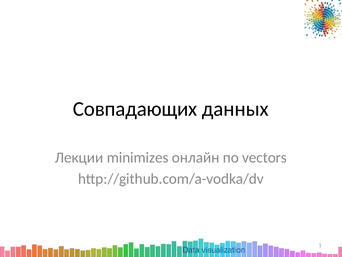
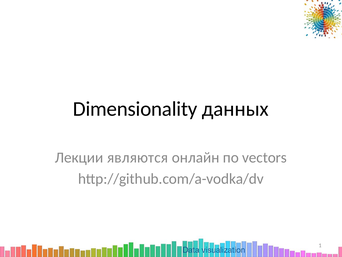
Совпадающих: Совпадающих -> Dimensionality (135, 109)
minimizes: minimizes -> являются (138, 157)
